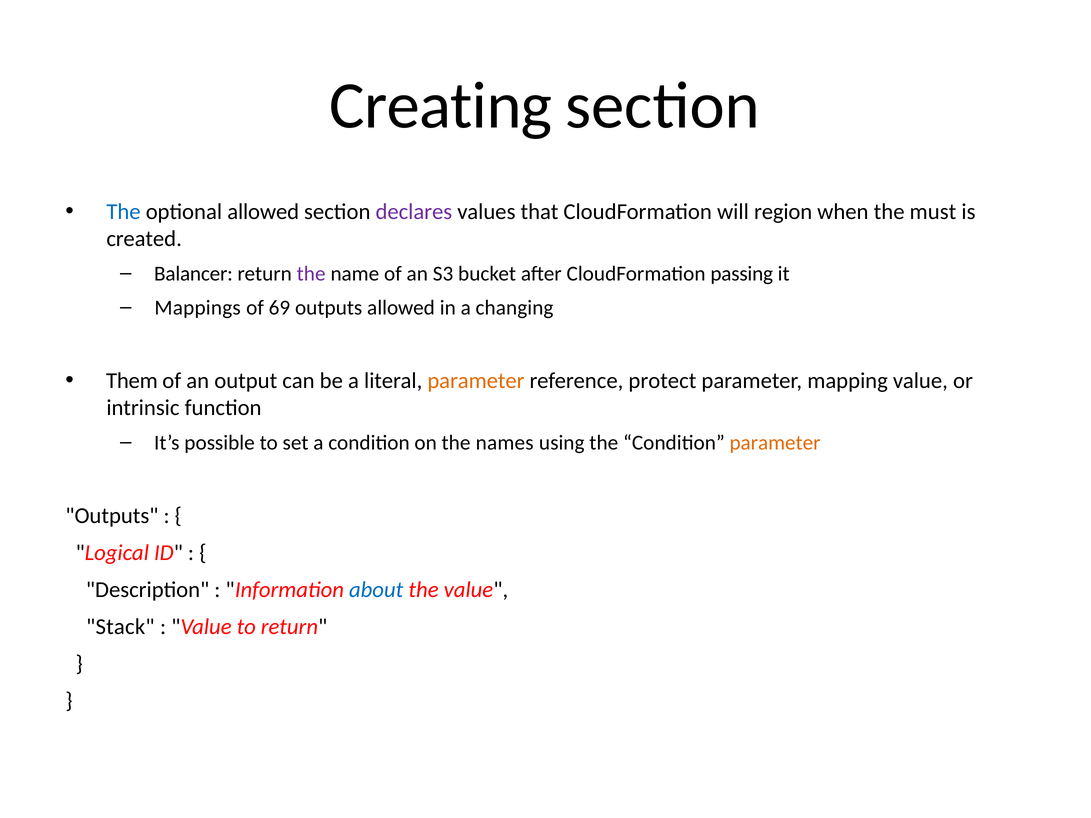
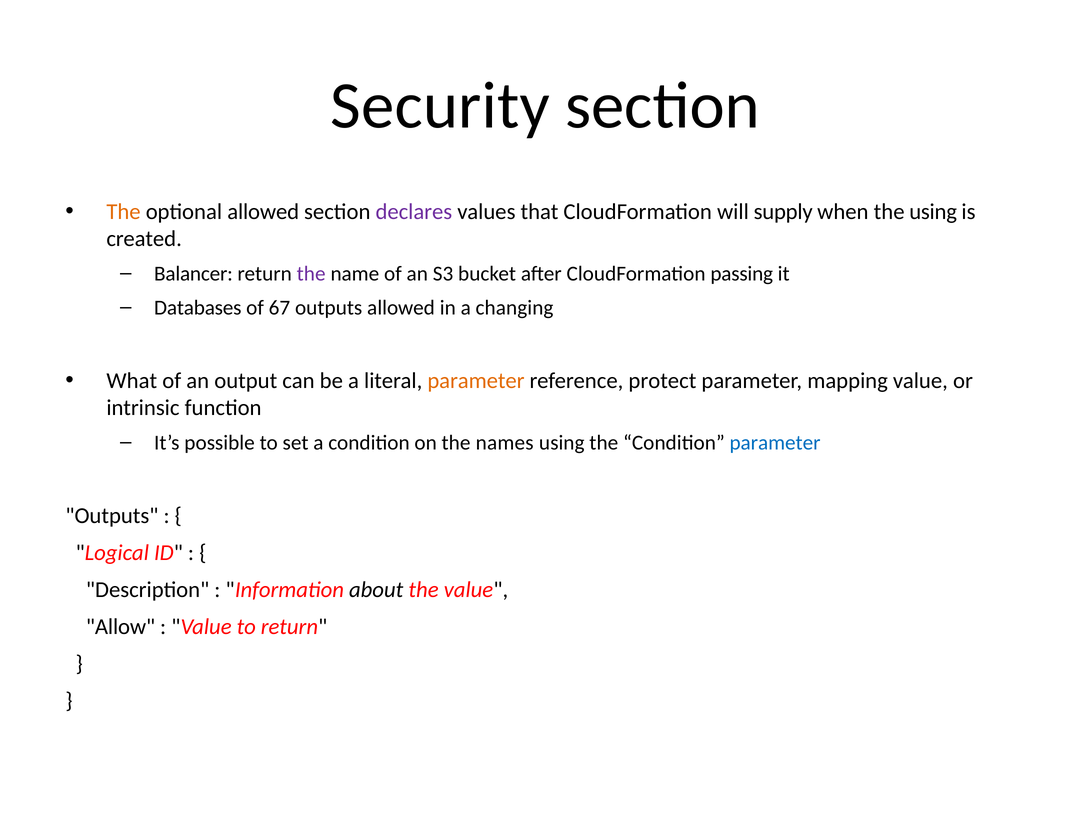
Creating: Creating -> Security (440, 106)
The colour: blue -> orange (123, 212)
region: region -> supply (783, 212)
the must: must -> using (933, 212)
Mappings: Mappings -> Databases (198, 308)
69: 69 -> 67 (279, 308)
Them: Them -> What (132, 381)
parameter colour: orange -> blue (775, 443)
about colour: blue -> black (376, 590)
Stack: Stack -> Allow (121, 627)
